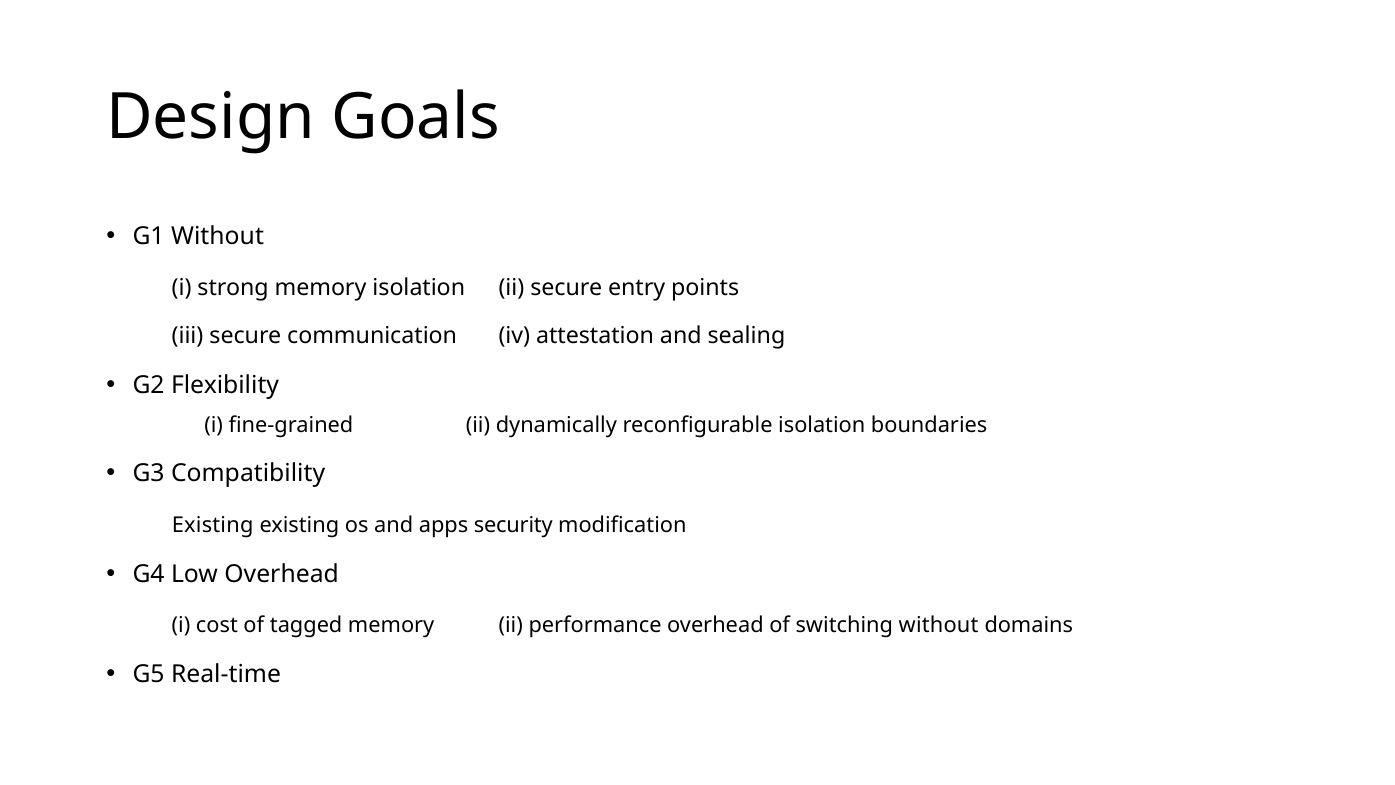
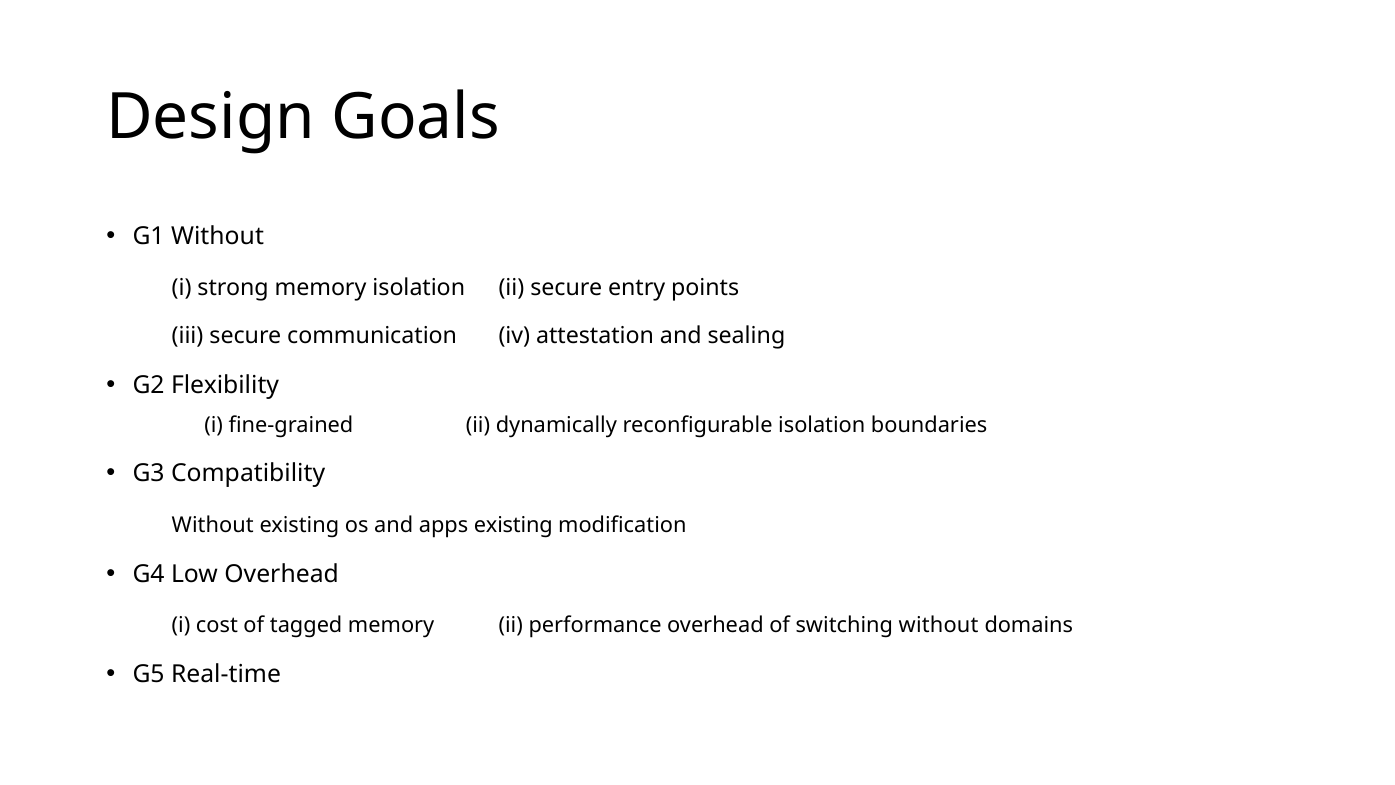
Existing: Existing -> Without (213, 525)
apps security: security -> existing (513, 525)
